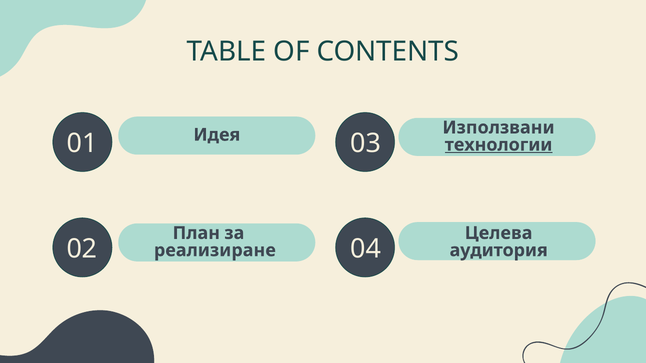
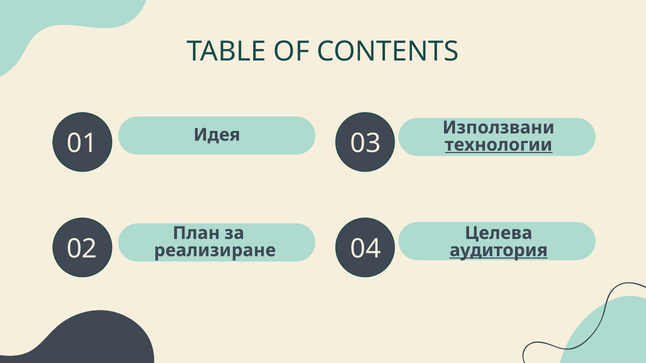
аудитория underline: none -> present (499, 251)
